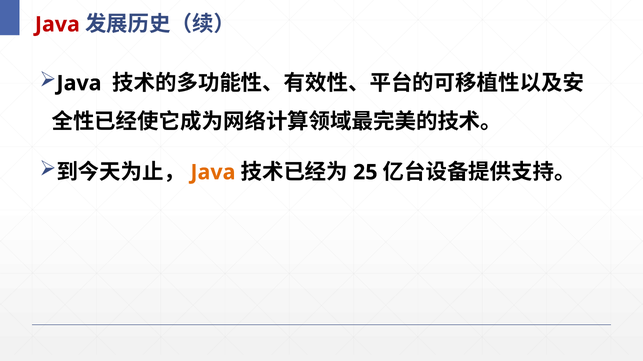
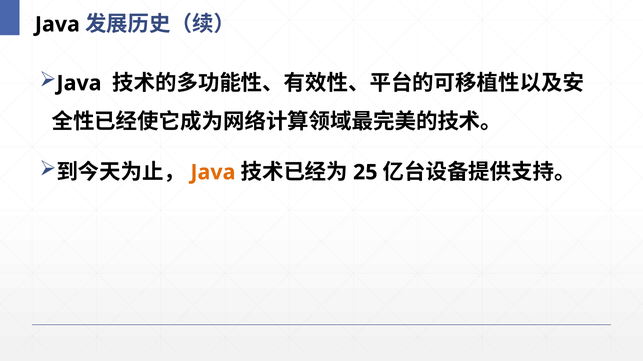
Java colour: red -> black (57, 24)
